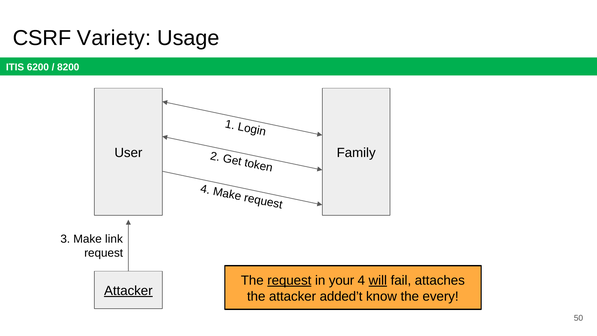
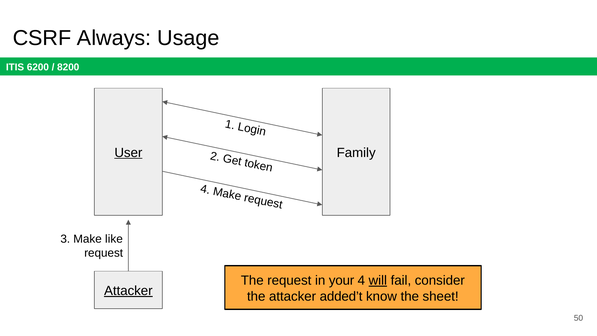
Variety: Variety -> Always (114, 38)
User underline: none -> present (128, 153)
link: link -> like (114, 239)
request underline: present -> none (289, 280)
attaches: attaches -> consider (440, 280)
every: every -> sheet (441, 296)
